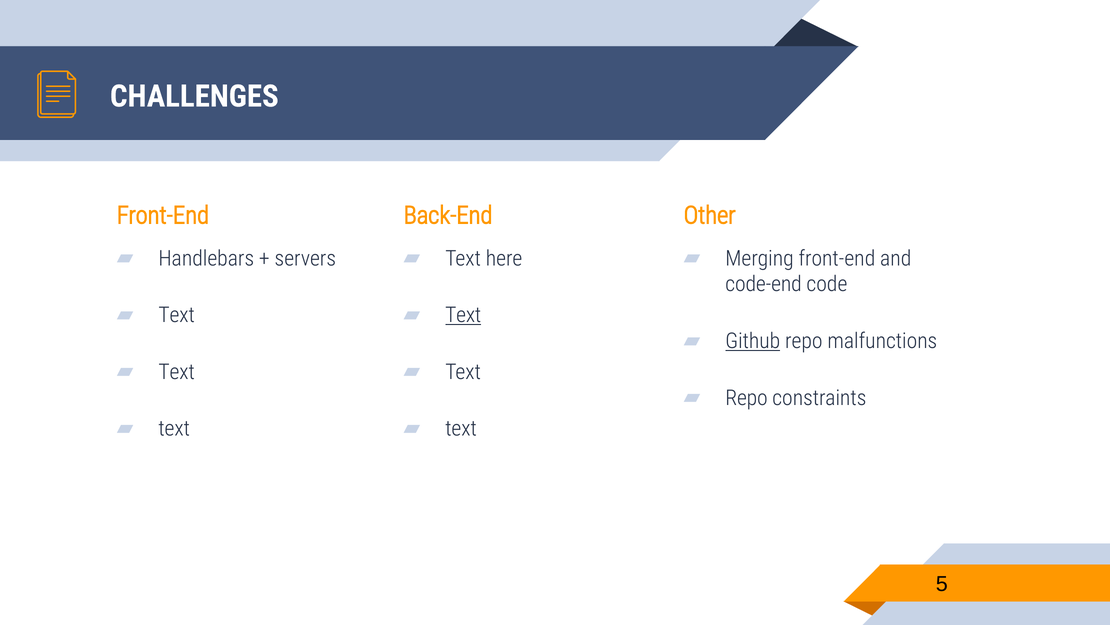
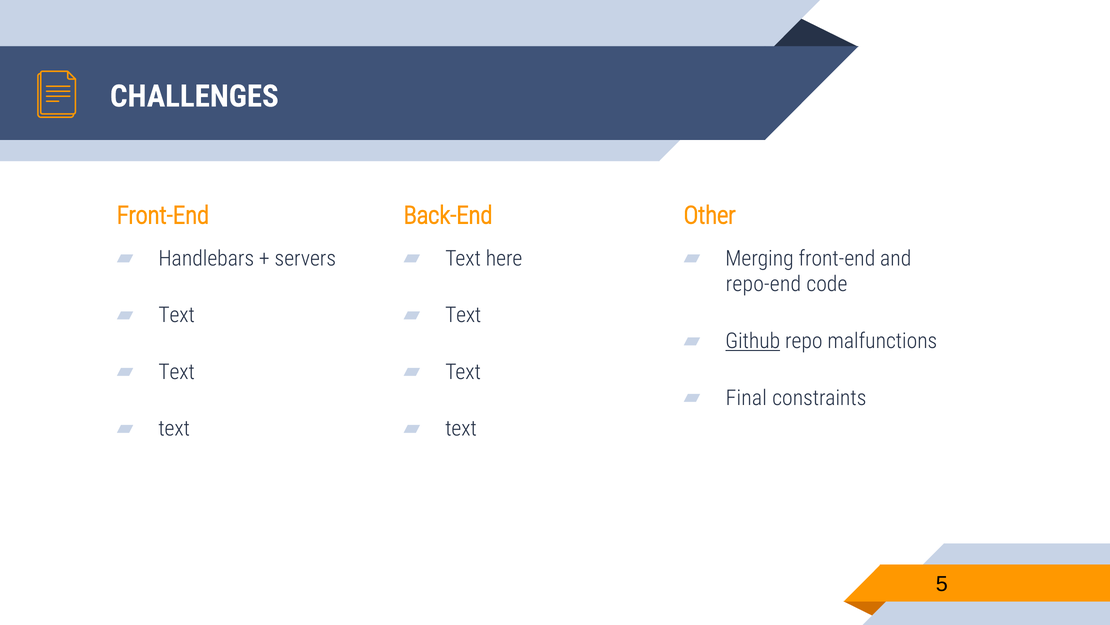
code-end: code-end -> repo-end (763, 284)
Text underline: present -> none (463, 315)
Repo: Repo -> Final (746, 398)
